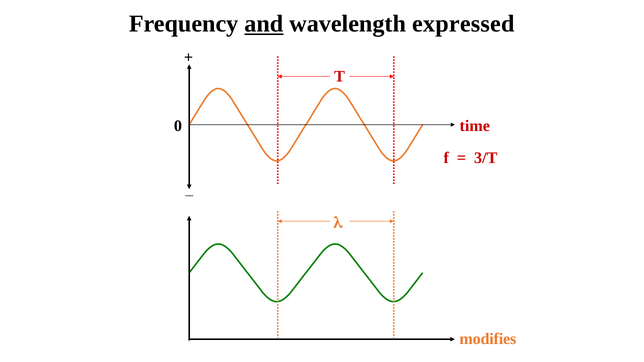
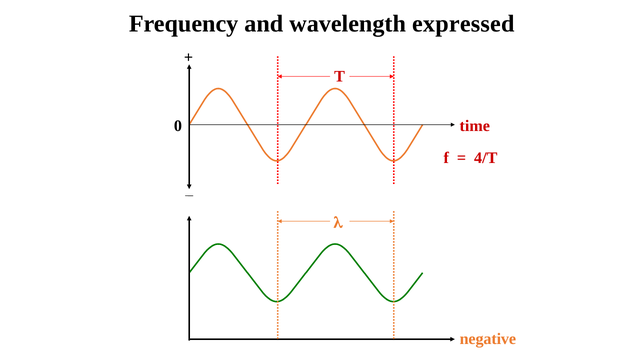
and underline: present -> none (264, 24)
3/T: 3/T -> 4/T (486, 158)
modifies: modifies -> negative (488, 339)
